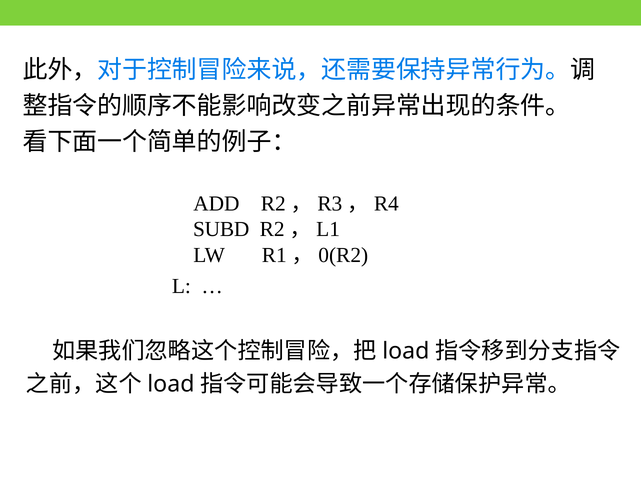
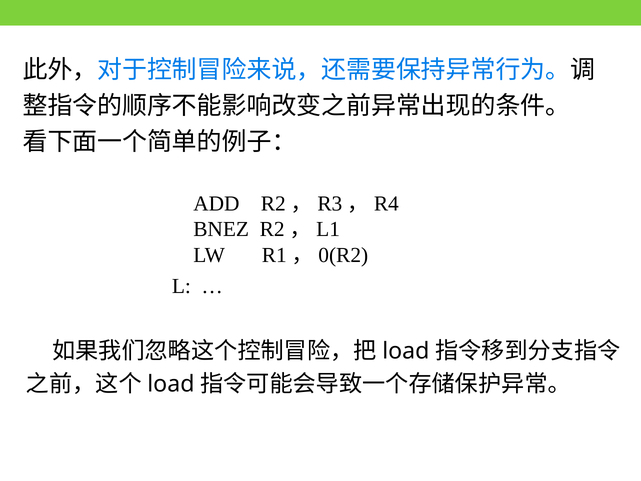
SUBD: SUBD -> BNEZ (221, 229)
